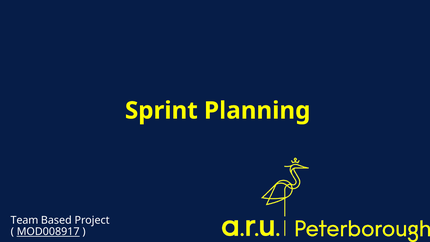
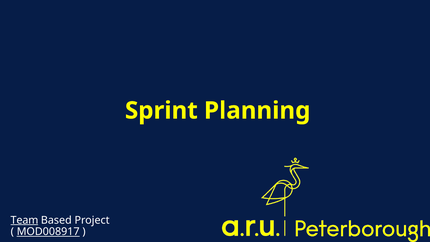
Team underline: none -> present (24, 220)
